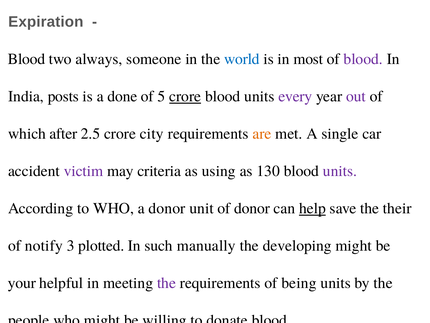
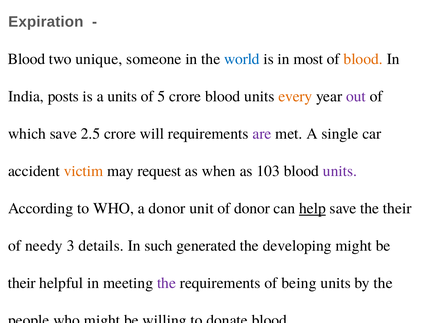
always: always -> unique (99, 59)
blood colour: purple -> orange (363, 59)
a done: done -> units (122, 96)
crore underline: present -> none (185, 96)
every colour: purple -> orange (295, 96)
which after: after -> save (63, 133)
city: city -> will (152, 133)
are colour: orange -> purple (262, 133)
victim colour: purple -> orange (84, 171)
criteria: criteria -> request (159, 171)
using: using -> when (219, 171)
130: 130 -> 103 (268, 171)
notify: notify -> needy (44, 245)
plotted: plotted -> details (101, 245)
manually: manually -> generated (206, 245)
your: your -> their (22, 283)
